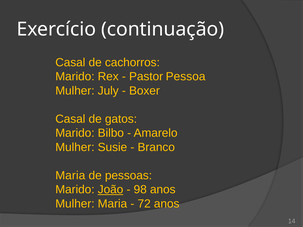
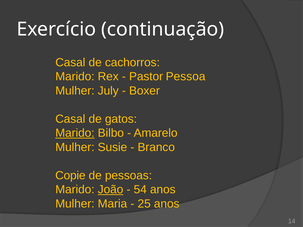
Marido underline: none -> present (75, 133)
Maria: Maria -> Copie (70, 176)
98: 98 -> 54 (140, 190)
72: 72 -> 25 (144, 204)
